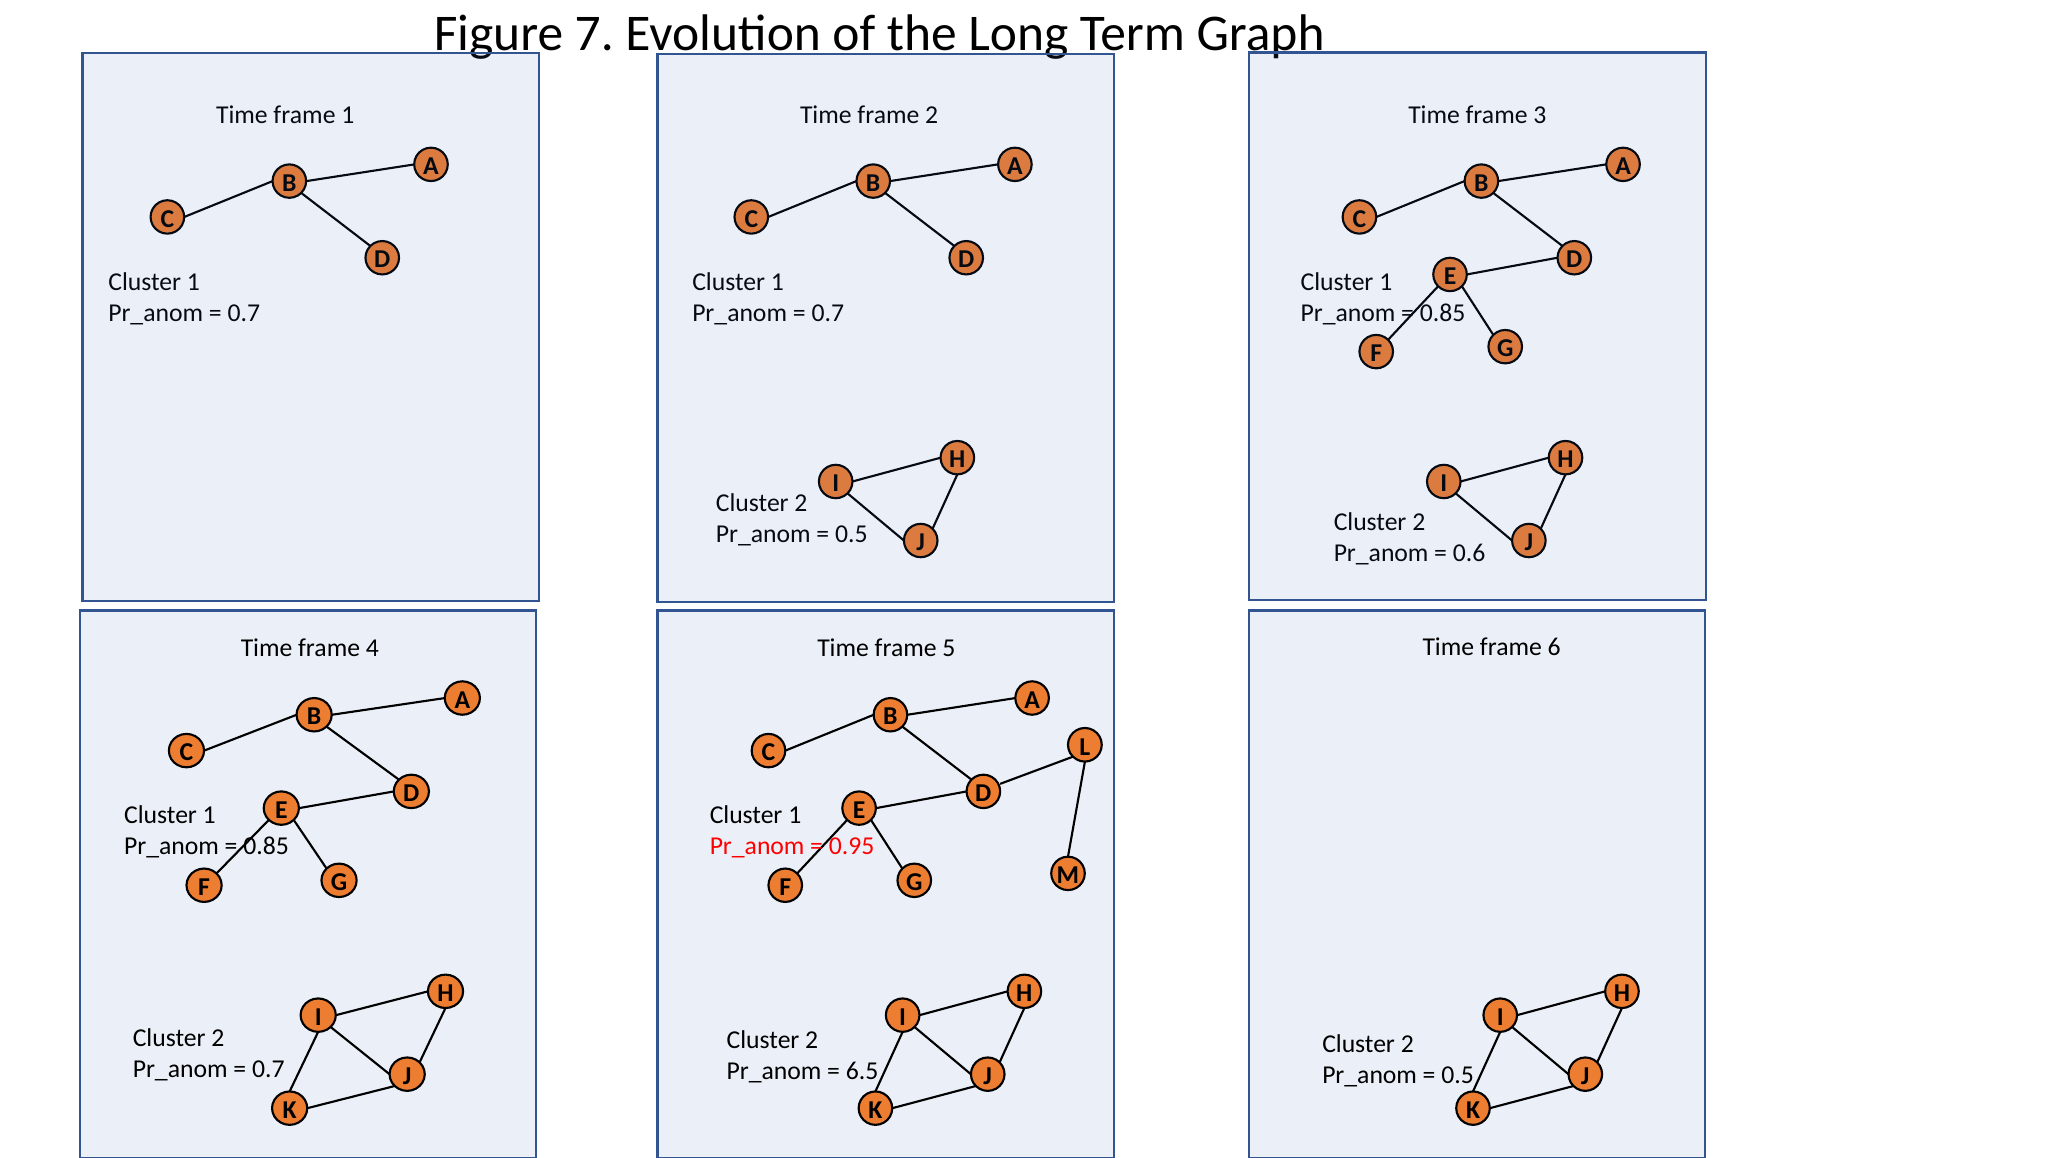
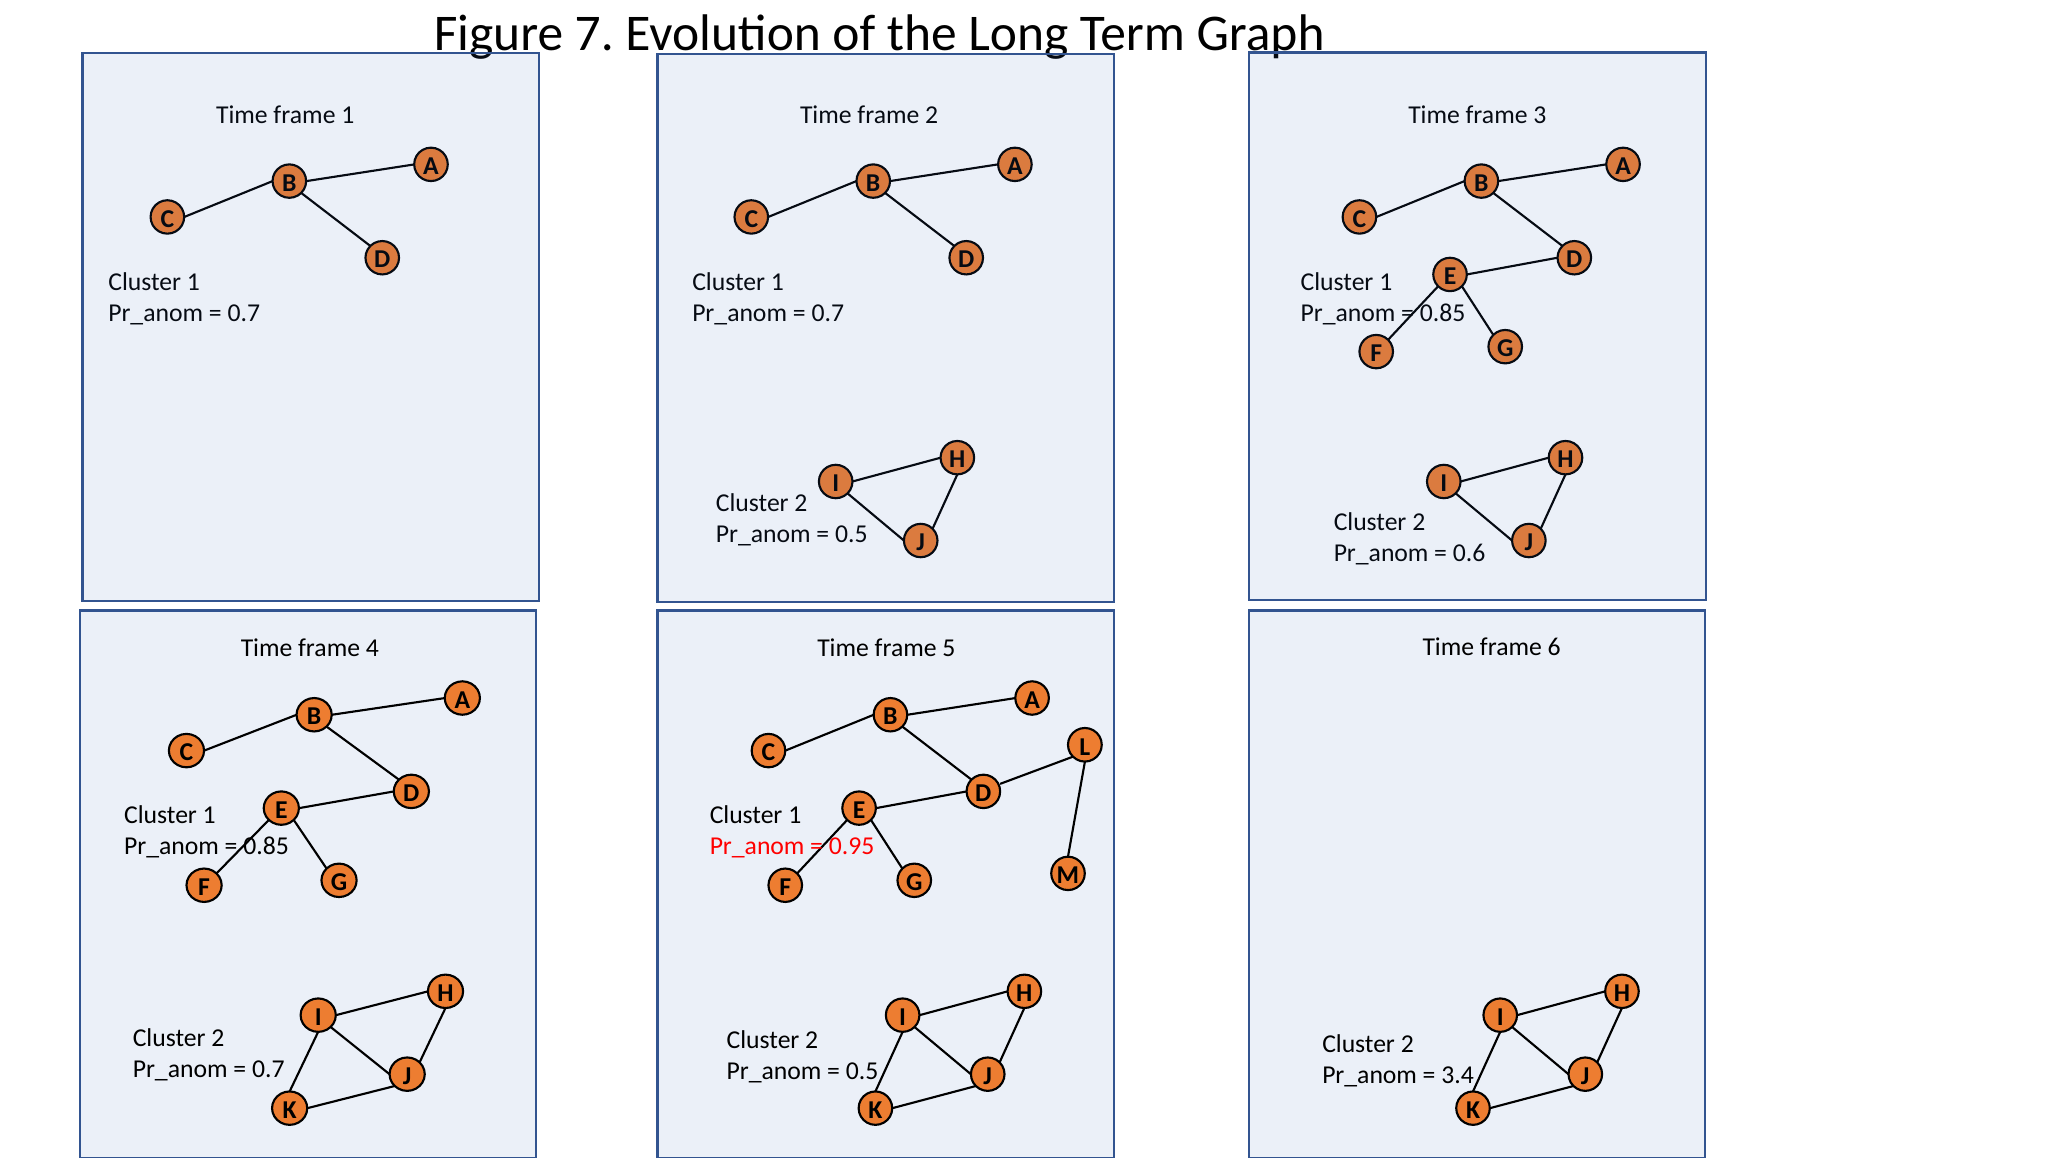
6.5: 6.5 -> 0.5 (862, 1070)
0.5: 0.5 -> 3.4 (1458, 1075)
